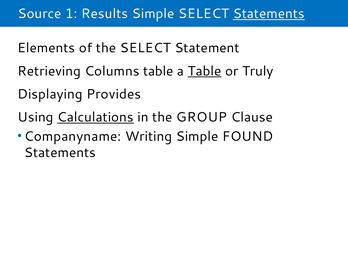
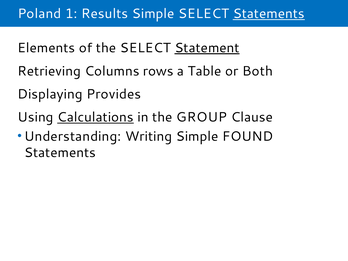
Source: Source -> Poland (39, 14)
Statement underline: none -> present (207, 48)
Columns table: table -> rows (158, 71)
Table underline: present -> none (205, 71)
Truly: Truly -> Both (258, 71)
Companyname: Companyname -> Understanding (73, 136)
